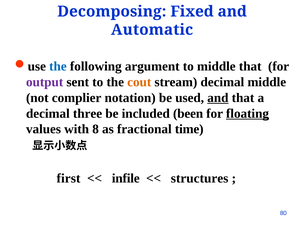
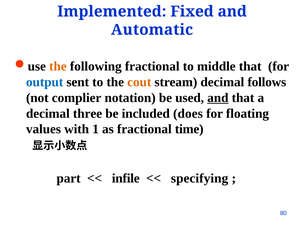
Decomposing: Decomposing -> Implemented (112, 12)
the colour: blue -> orange (58, 67)
following argument: argument -> fractional (152, 67)
output colour: purple -> blue (45, 82)
decimal middle: middle -> follows (267, 82)
been: been -> does (188, 114)
floating underline: present -> none (247, 114)
8: 8 -> 1 (96, 130)
first: first -> part (69, 179)
structures: structures -> specifying (200, 179)
